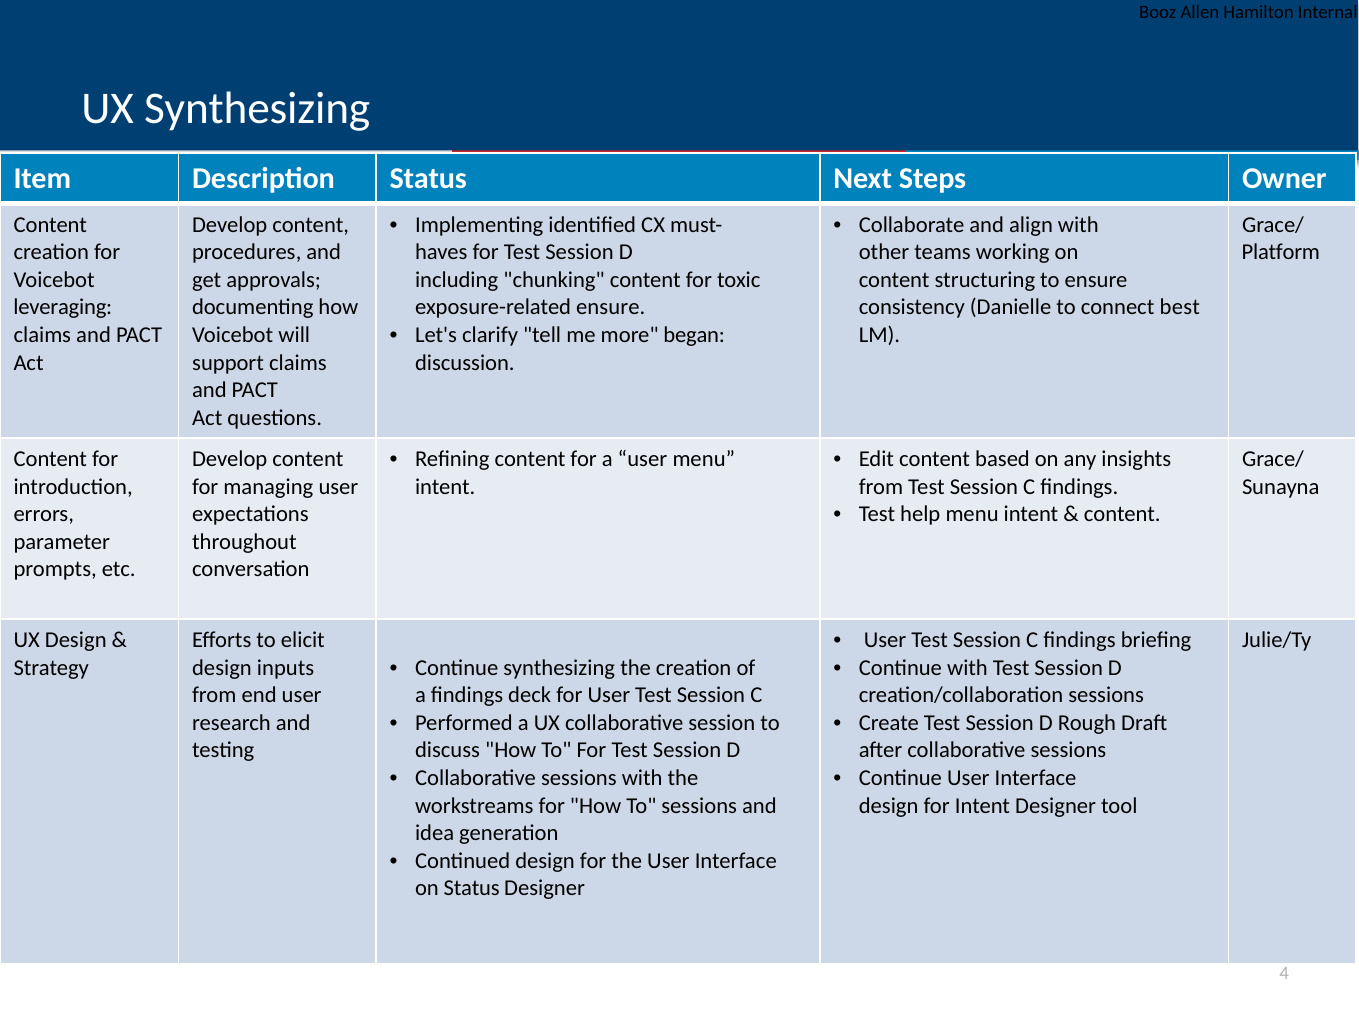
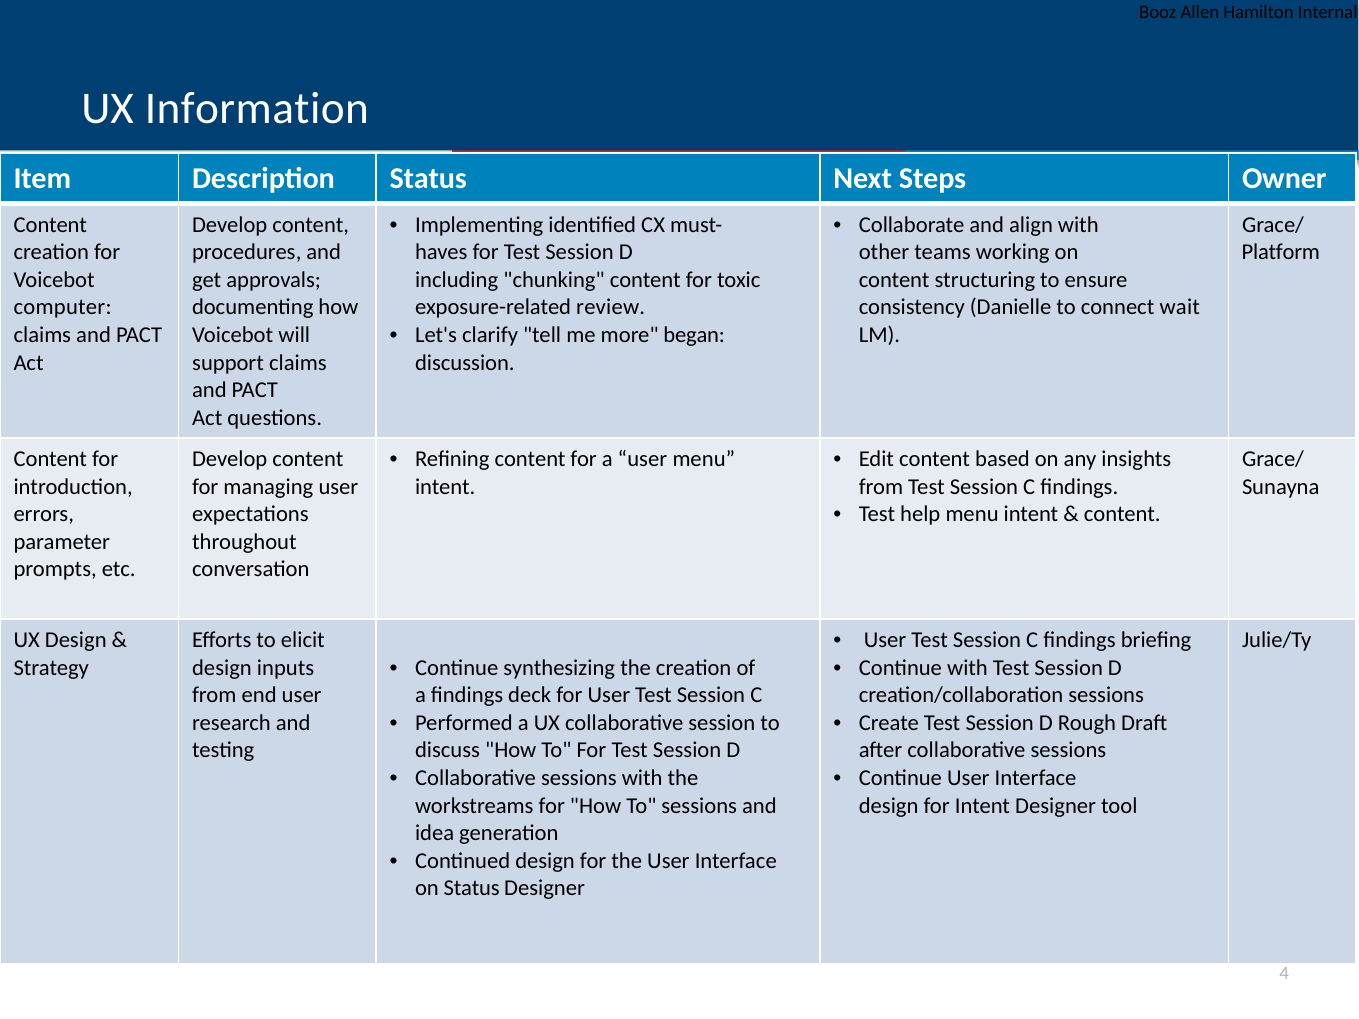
UX Synthesizing: Synthesizing -> Information (257, 108)
leveraging: leveraging -> computer (63, 307)
exposure-related ensure: ensure -> review (611, 307)
best: best -> wait (1180, 307)
